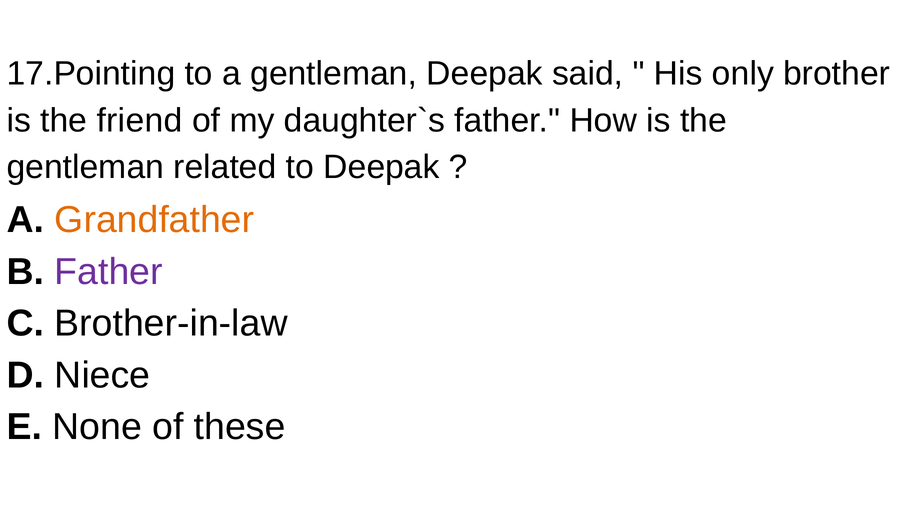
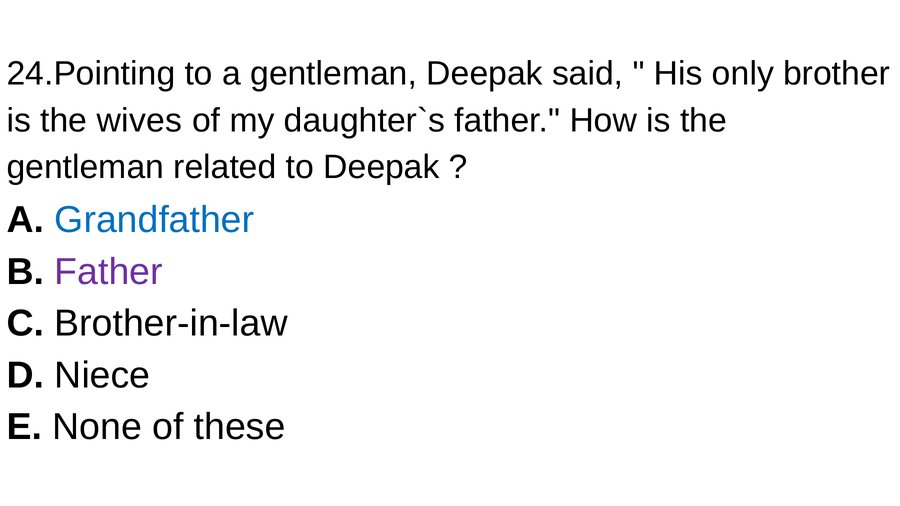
17.Pointing: 17.Pointing -> 24.Pointing (91, 74)
friend: friend -> wives (139, 120)
Grandfather colour: orange -> blue (154, 220)
